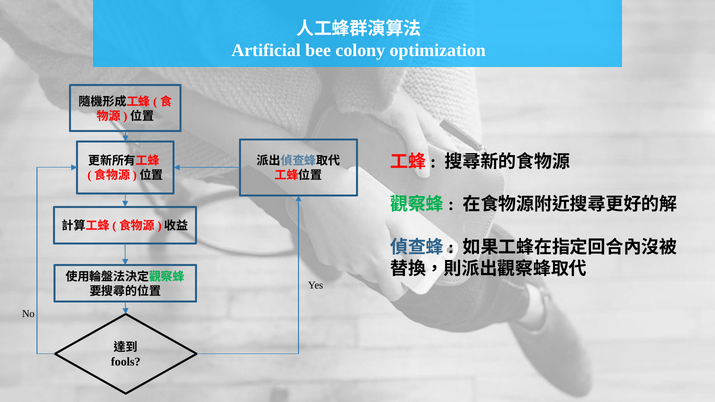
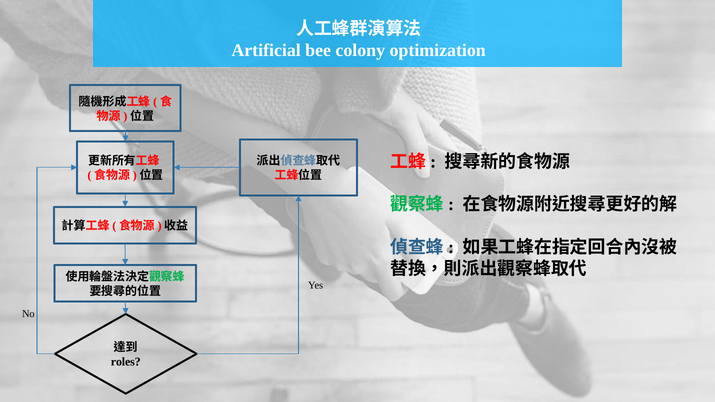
fools: fools -> roles (126, 362)
